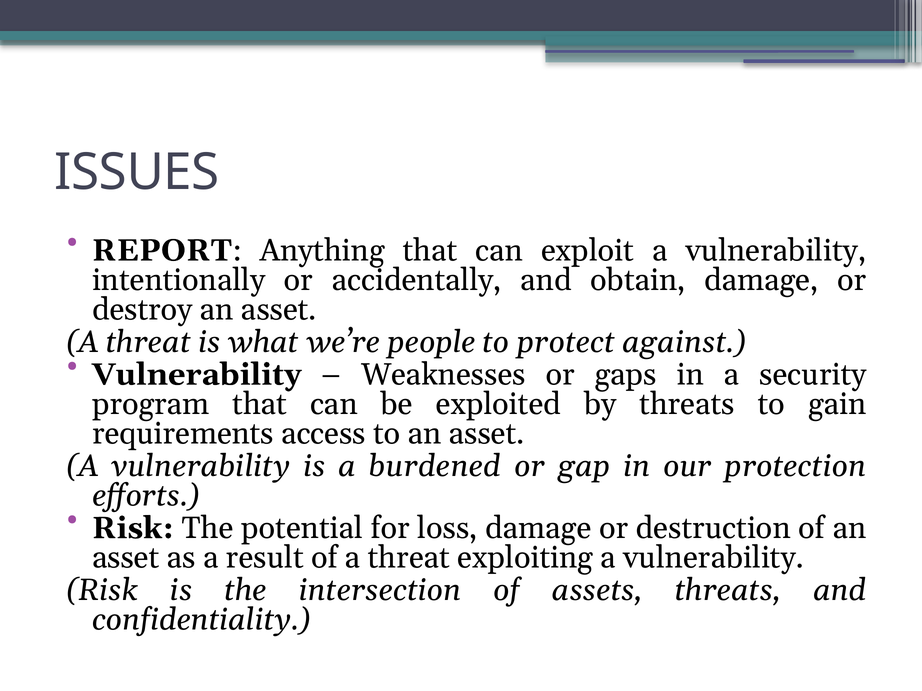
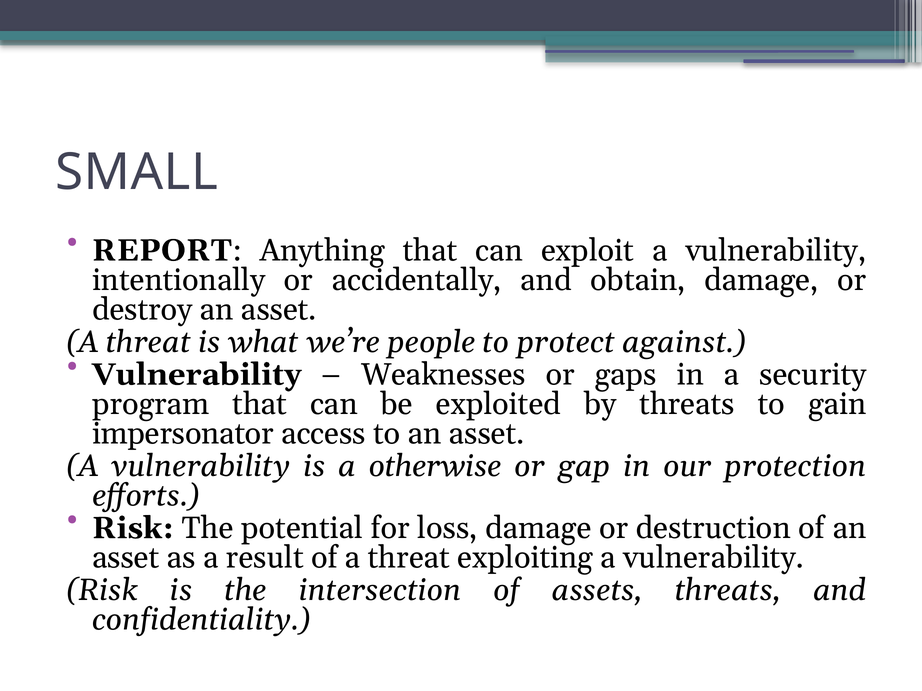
ISSUES: ISSUES -> SMALL (137, 173)
requirements: requirements -> impersonator (183, 434)
burdened: burdened -> otherwise (435, 466)
